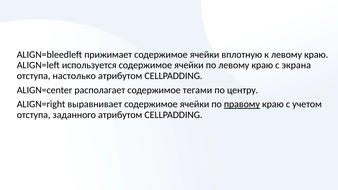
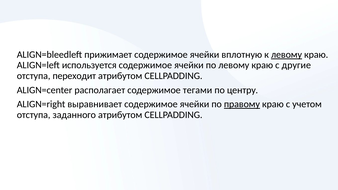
левому underline: none -> present (287, 55)
экрана: экрана -> другие (296, 65)
настолько: настолько -> переходит (74, 76)
